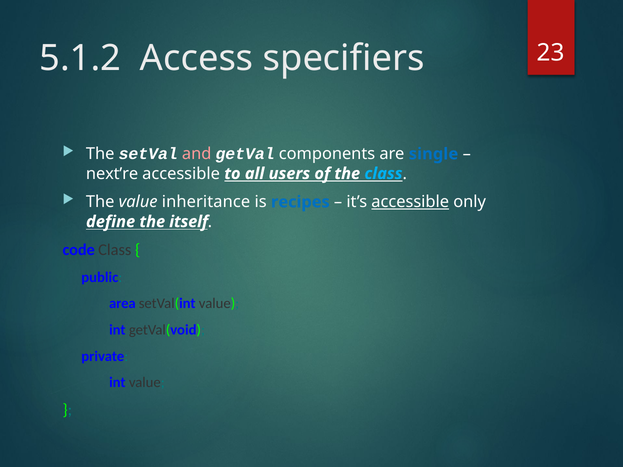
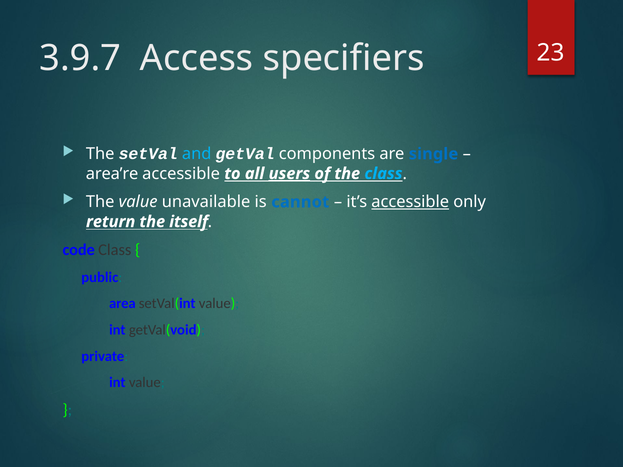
5.1.2: 5.1.2 -> 3.9.7 (80, 58)
and colour: pink -> light blue (197, 154)
next’re: next’re -> area’re (112, 174)
users underline: none -> present (289, 174)
inheritance: inheritance -> unavailable (206, 202)
recipes: recipes -> cannot (300, 202)
define: define -> return (111, 222)
